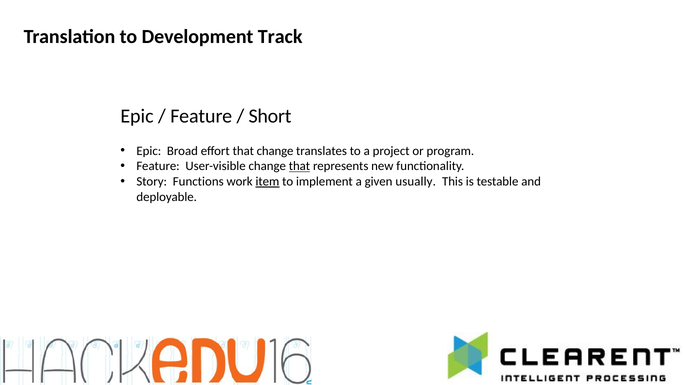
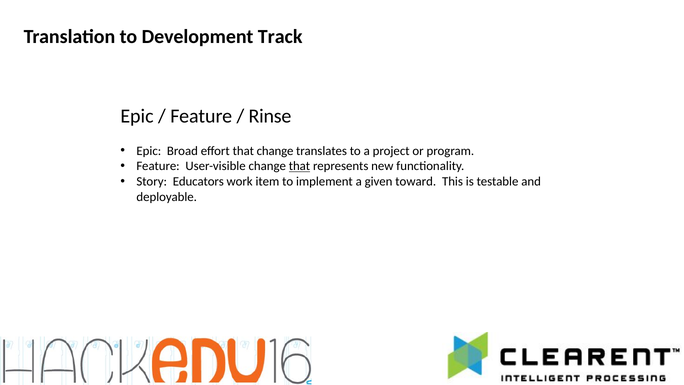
Short: Short -> Rinse (270, 116)
Functions: Functions -> Educators (198, 181)
item underline: present -> none (267, 181)
usually: usually -> toward (416, 181)
